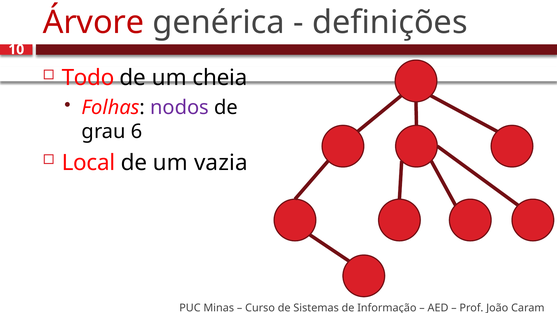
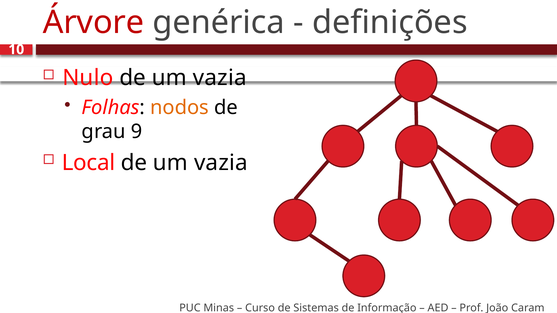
Todo: Todo -> Nulo (88, 78)
cheia: cheia -> vazia (220, 78)
nodos colour: purple -> orange (180, 108)
6: 6 -> 9 (137, 132)
